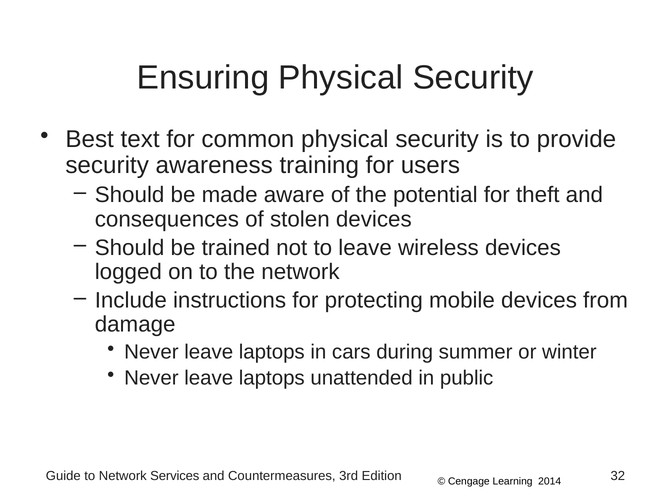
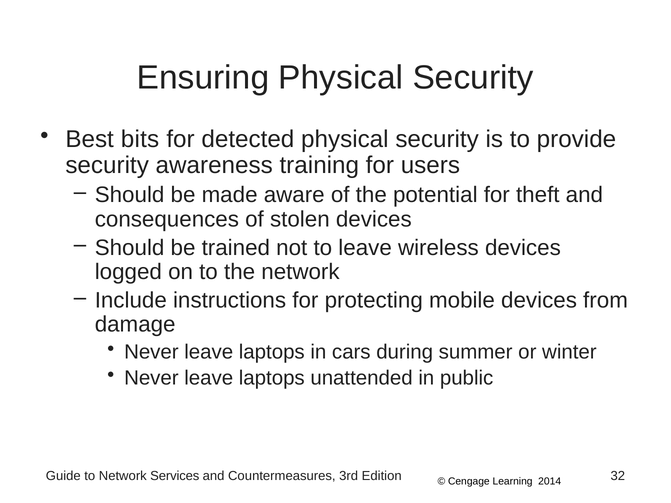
text: text -> bits (140, 139)
common: common -> detected (248, 139)
